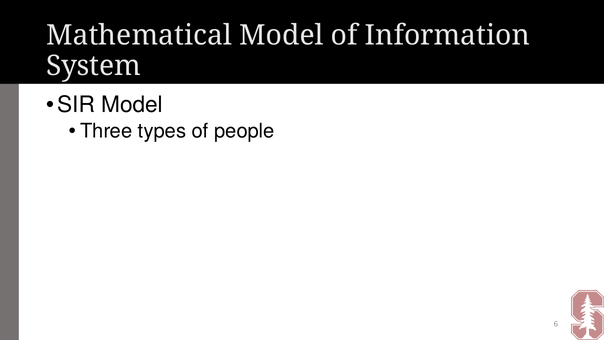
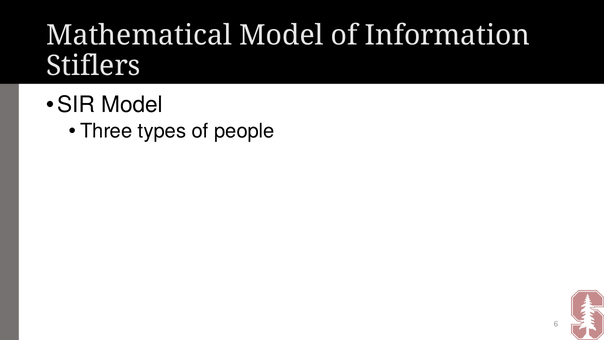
System: System -> Stiflers (93, 66)
